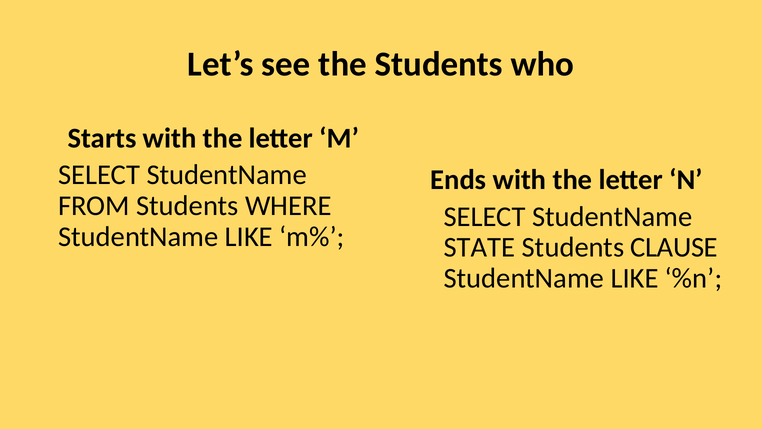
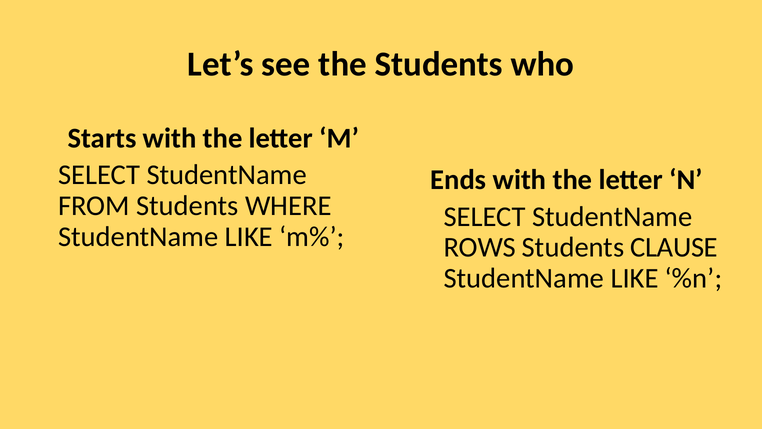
STATE: STATE -> ROWS (480, 247)
